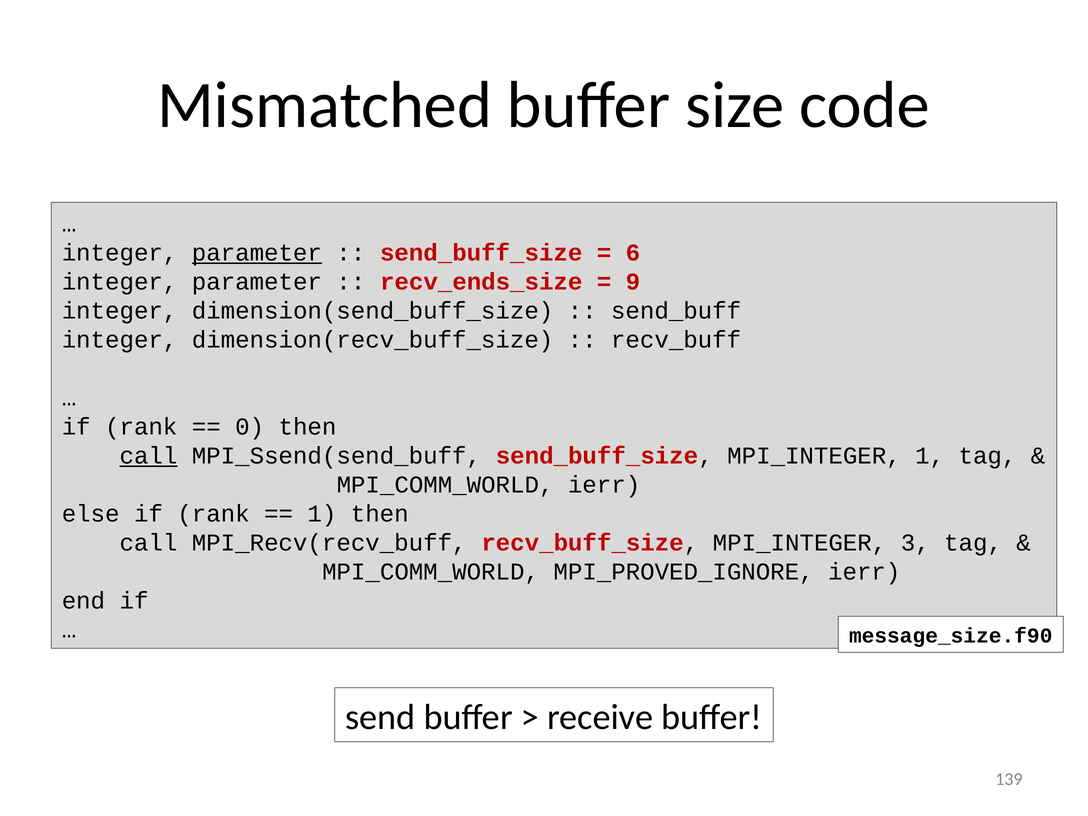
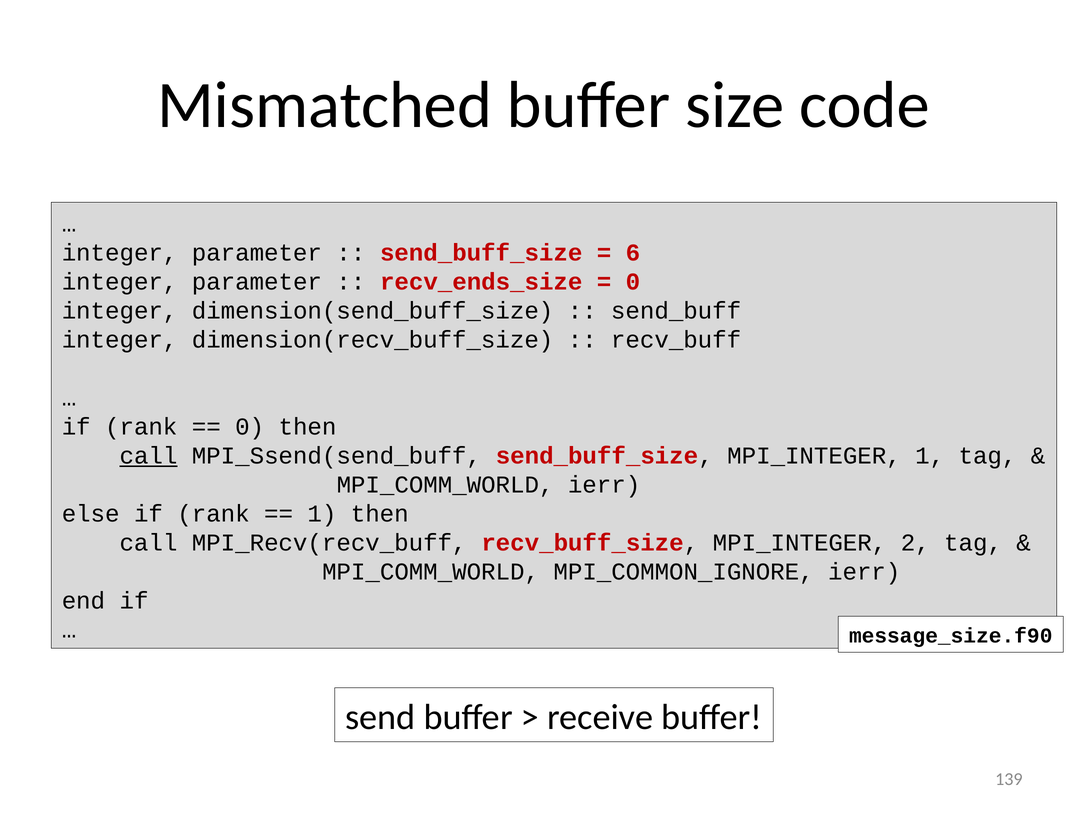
parameter underline: present -> none (257, 253)
9: 9 -> 0 (633, 282)
3: 3 -> 2 (915, 543)
MPI_PROVED_IGNORE: MPI_PROVED_IGNORE -> MPI_COMMON_IGNORE (684, 572)
